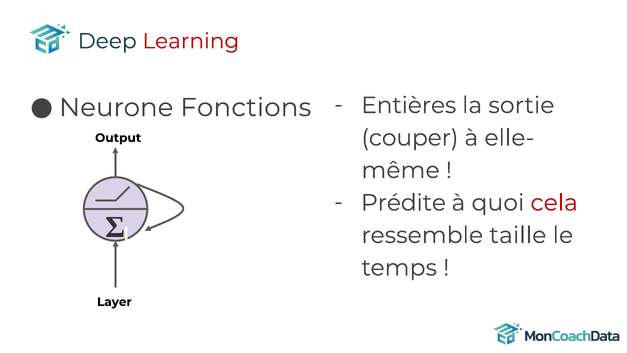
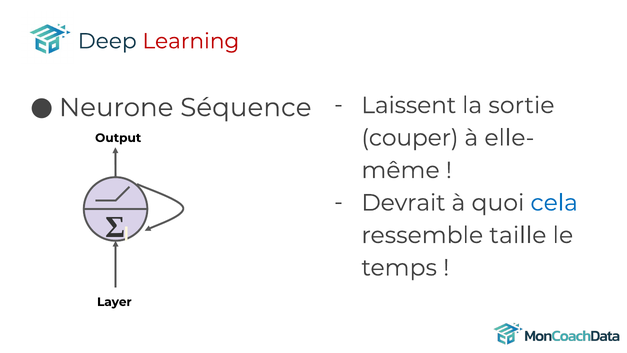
Fonctions: Fonctions -> Séquence (246, 107)
Entières: Entières -> Laissent (409, 105)
Prédite: Prédite -> Devrait (404, 203)
cela colour: red -> blue (554, 203)
